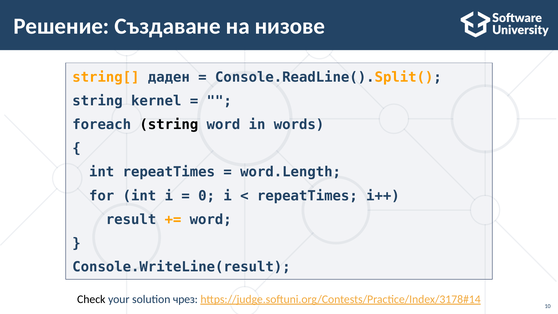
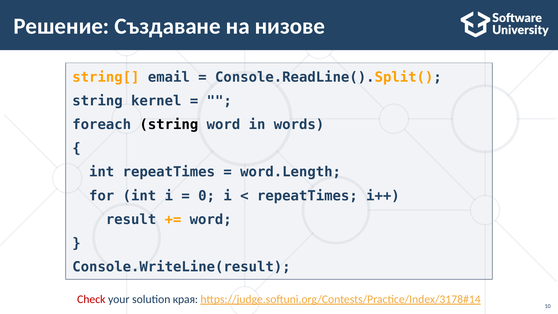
даден: даден -> email (169, 77)
Check colour: black -> red (91, 299)
чрез: чрез -> края (185, 299)
